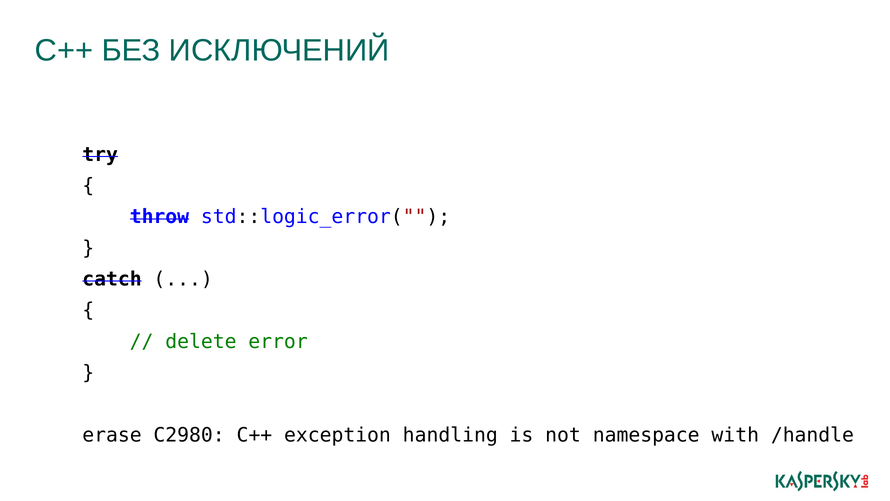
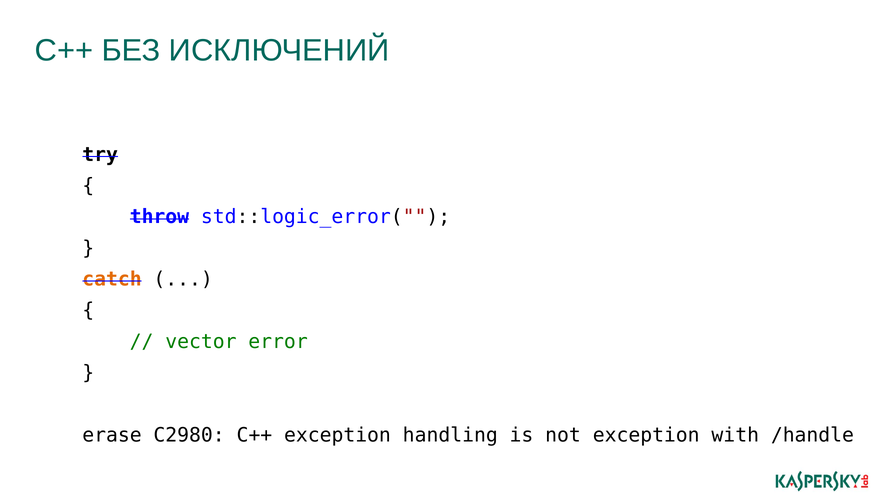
catch colour: black -> orange (112, 279)
delete: delete -> vector (201, 341)
not namespace: namespace -> exception (646, 435)
